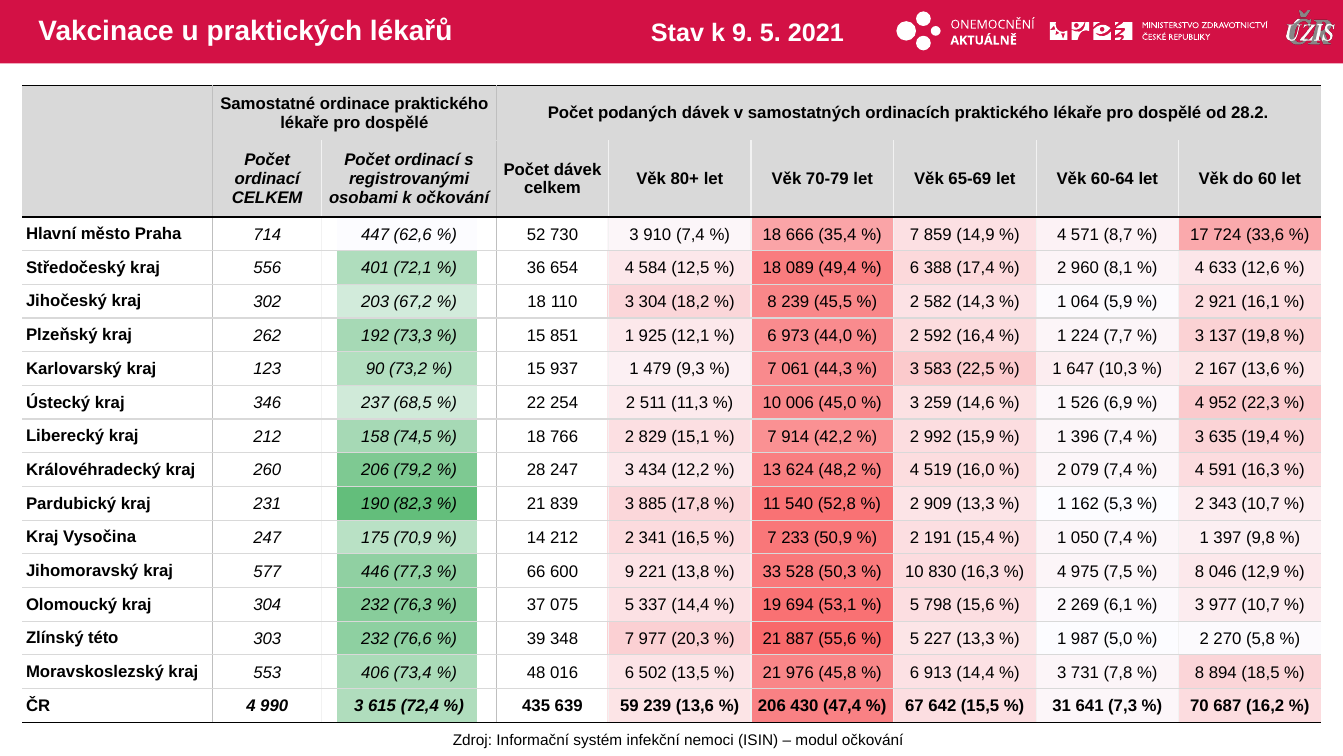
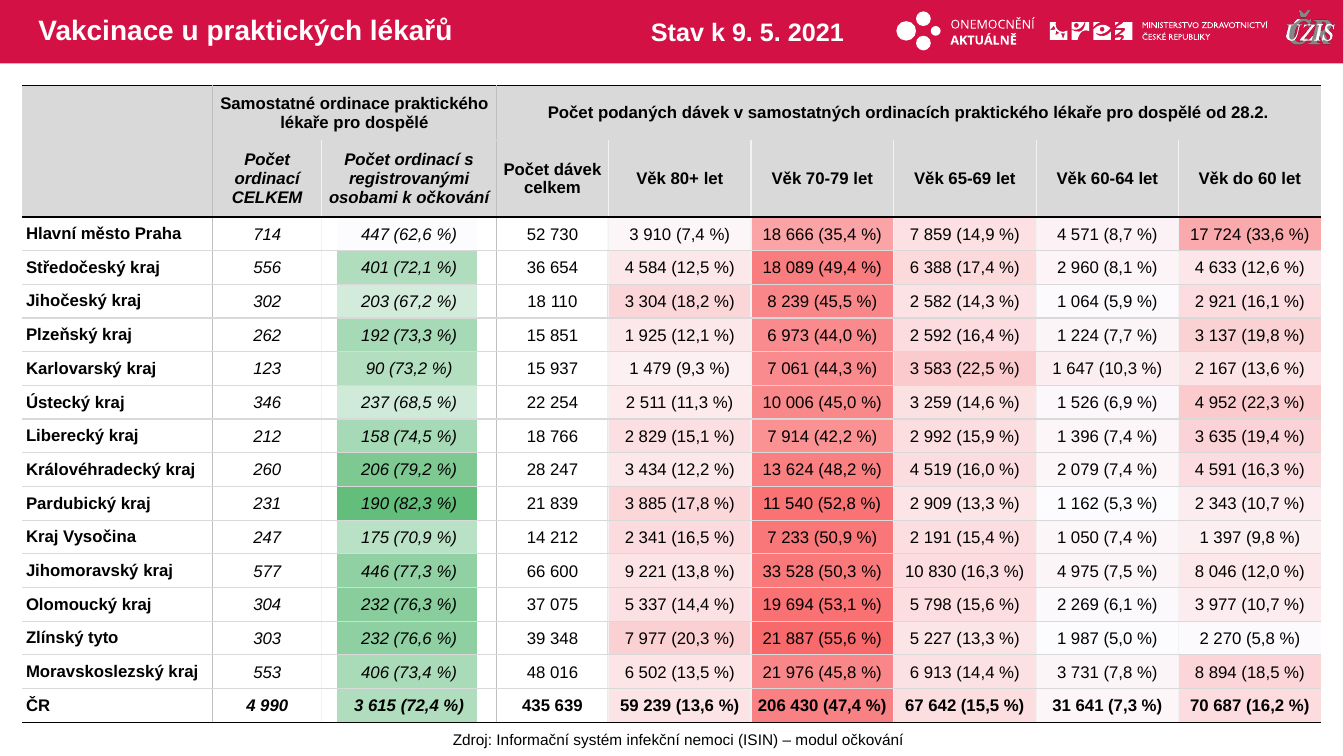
12,9: 12,9 -> 12,0 (1261, 571)
této: této -> tyto (103, 638)
